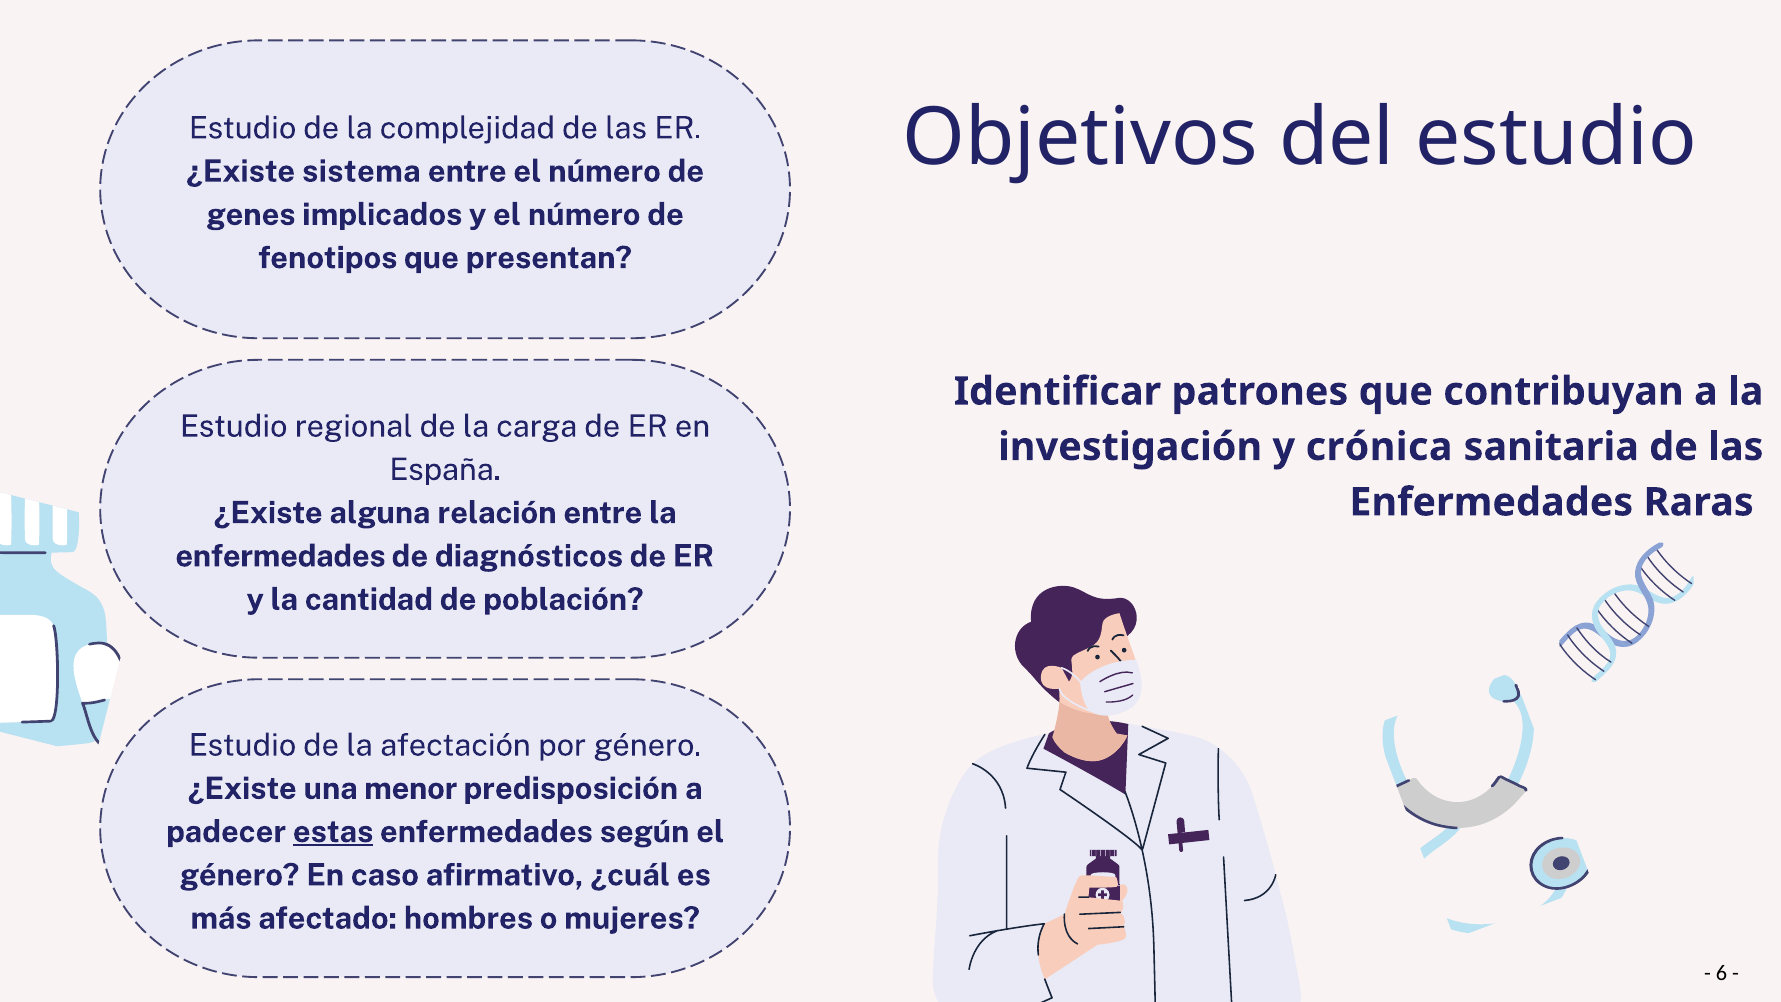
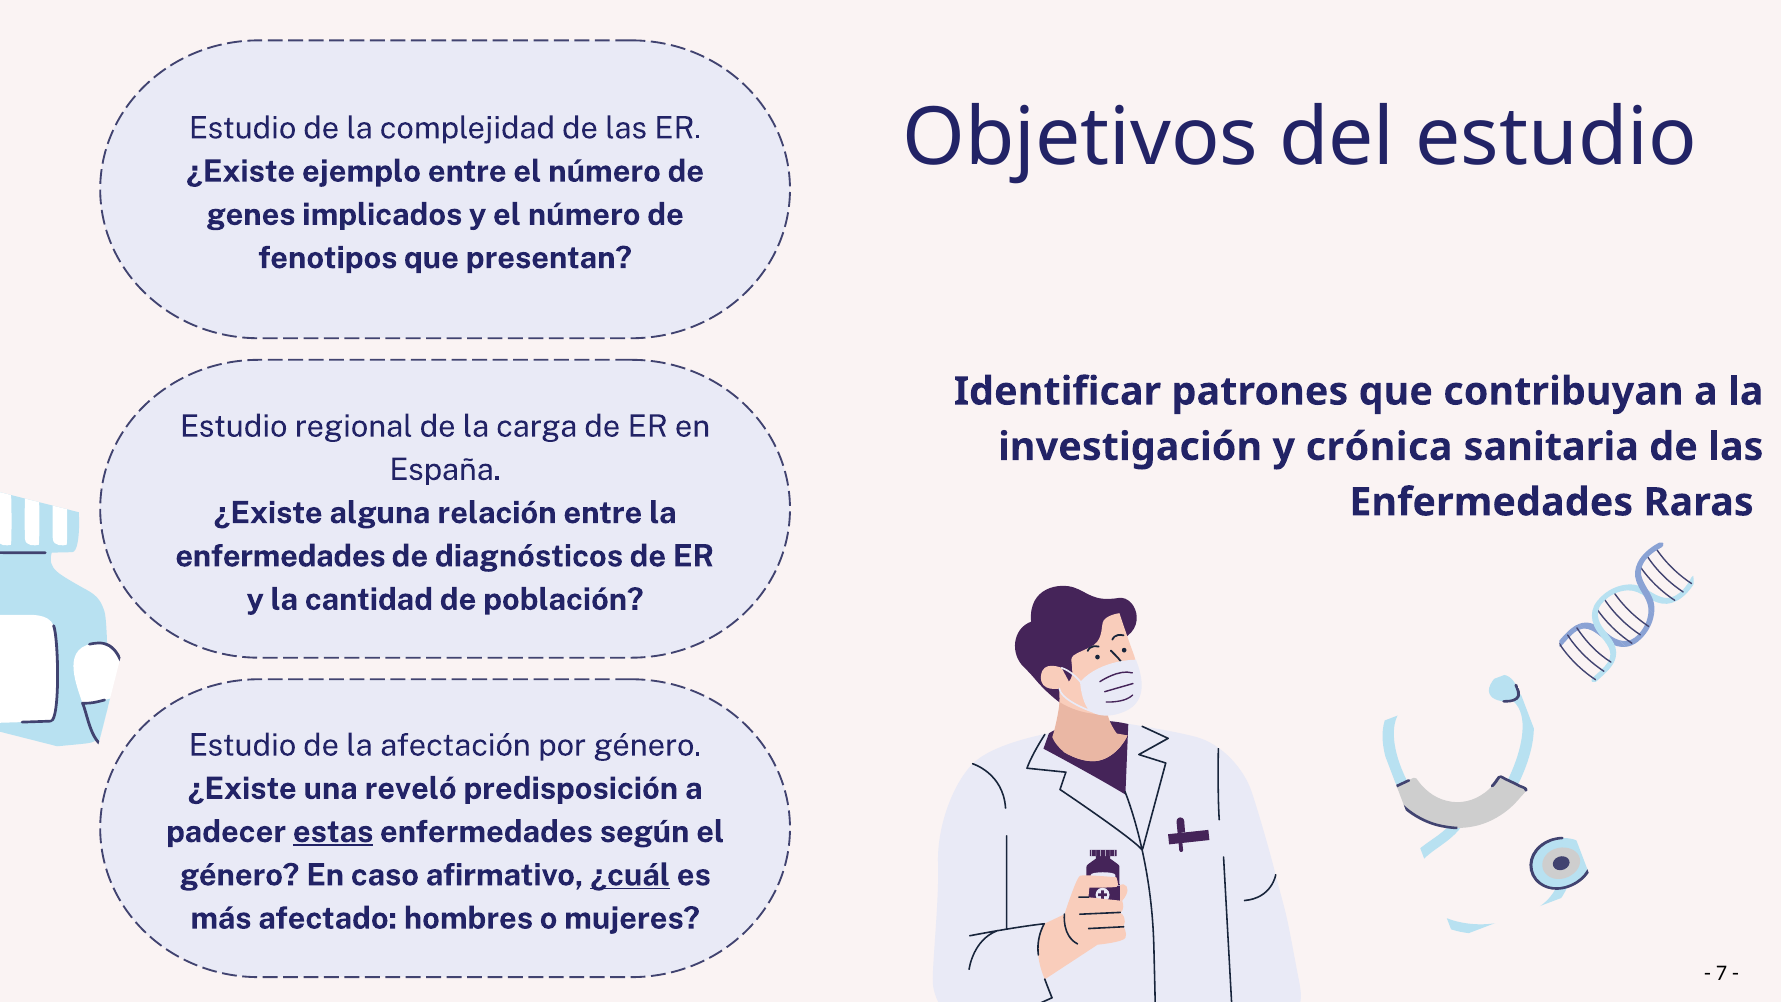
sistema: sistema -> ejemplo (361, 171)
menor: menor -> reveló (411, 789)
¿cuál underline: none -> present (630, 875)
6: 6 -> 7 (1722, 973)
